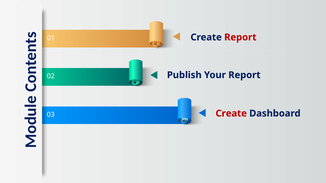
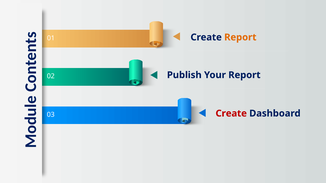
Report colour: red -> orange (240, 37)
